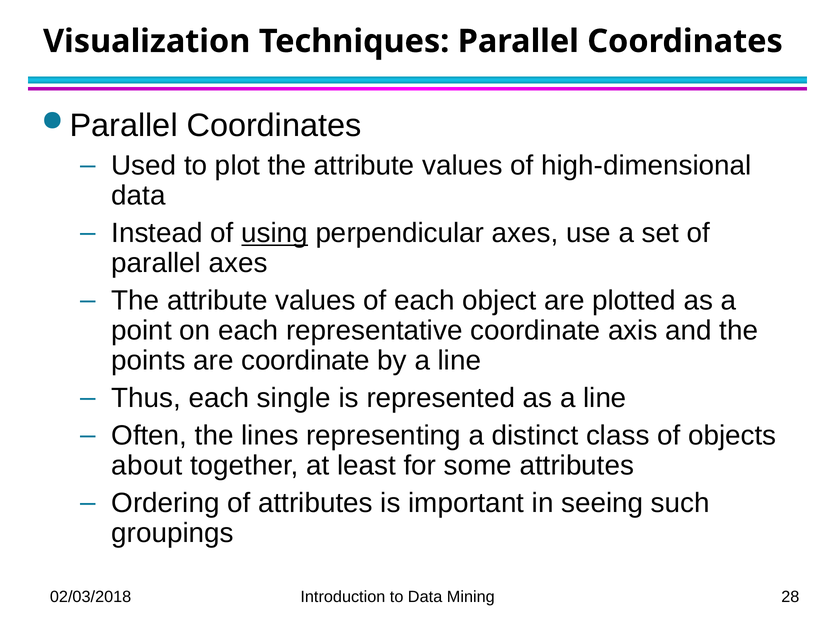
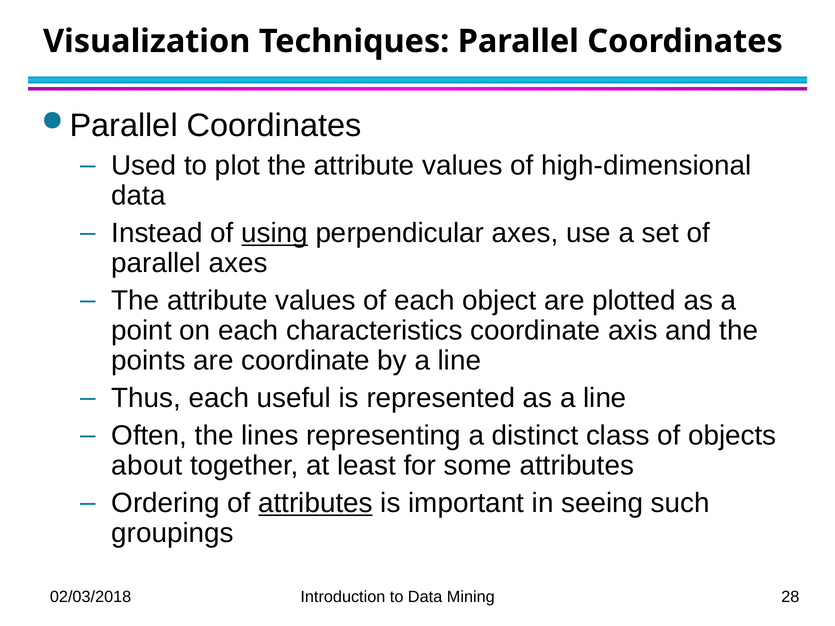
representative: representative -> characteristics (374, 331)
single: single -> useful (294, 398)
attributes underline: none -> present (315, 503)
